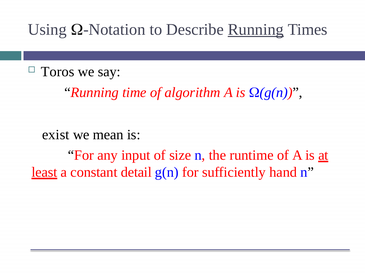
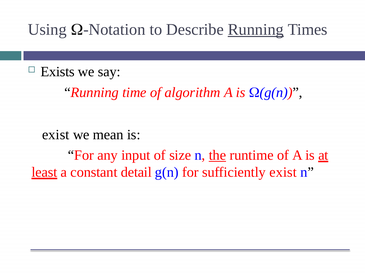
Toros: Toros -> Exists (58, 72)
the underline: none -> present (217, 155)
sufficiently hand: hand -> exist (283, 172)
